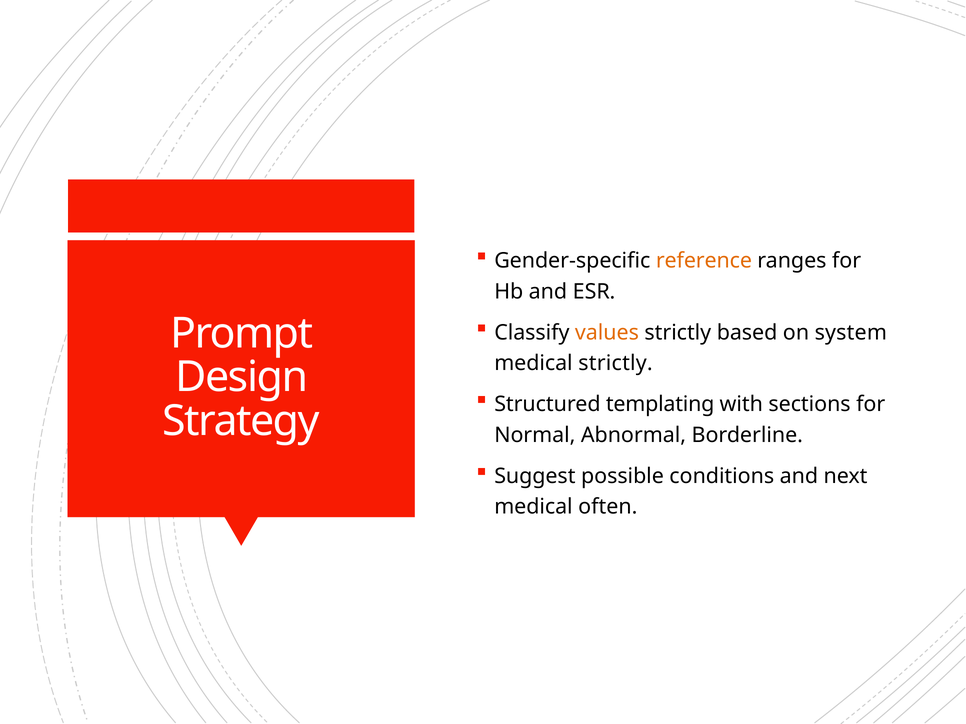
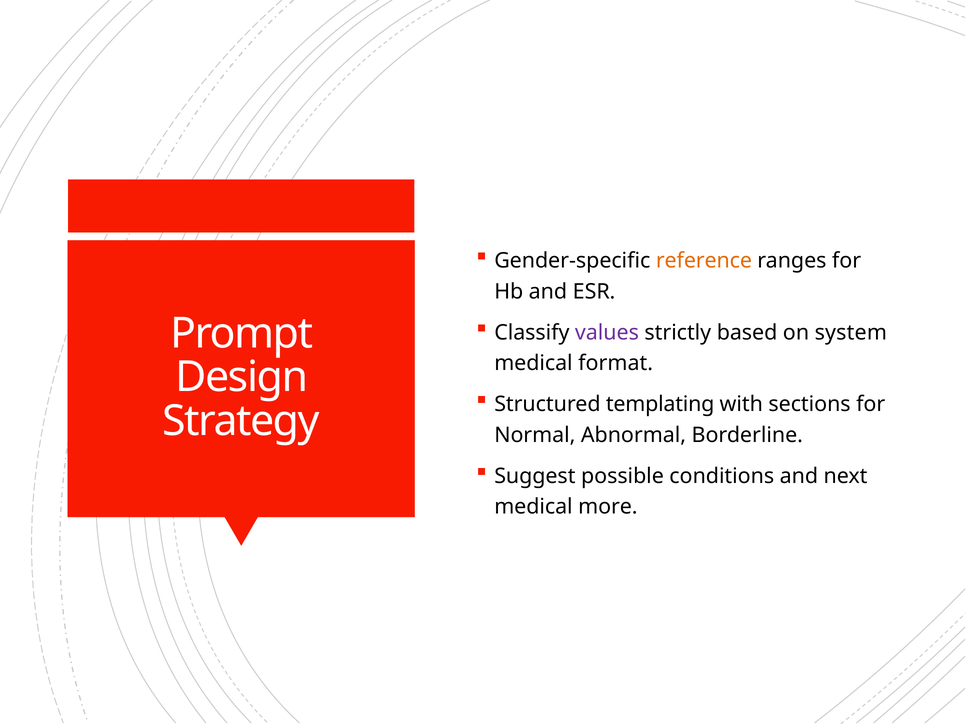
values colour: orange -> purple (607, 333)
medical strictly: strictly -> format (616, 364)
often: often -> more (608, 507)
